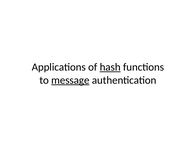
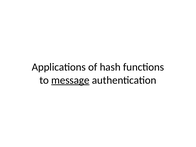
hash underline: present -> none (110, 67)
